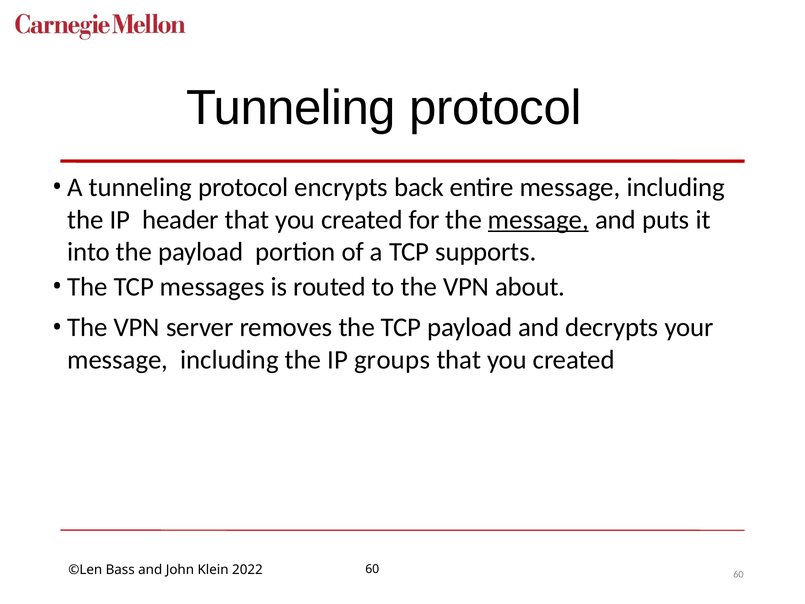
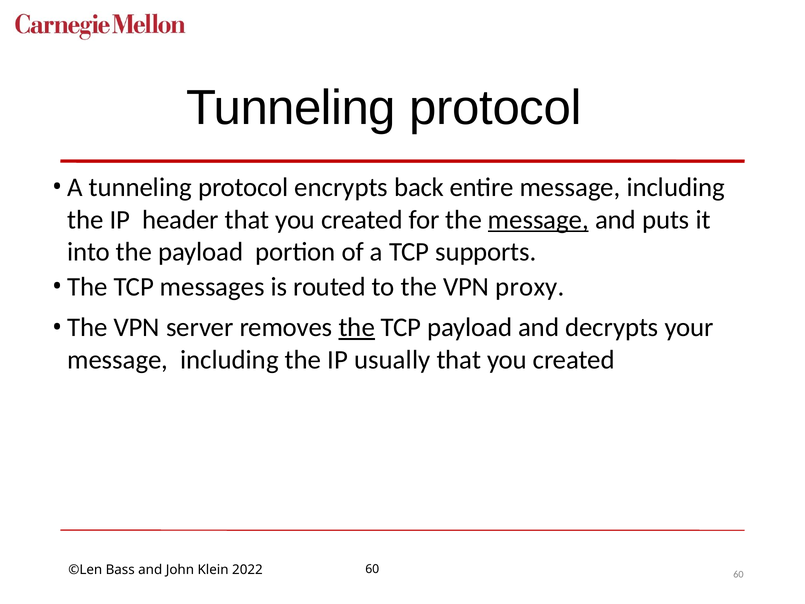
about: about -> proxy (530, 287)
the underline: none -> present (357, 327)
groups: groups -> usually (392, 360)
